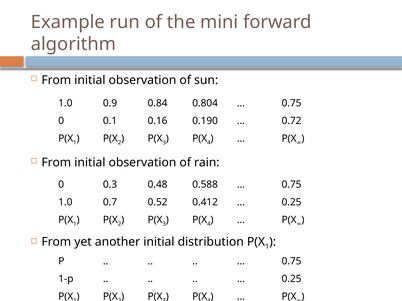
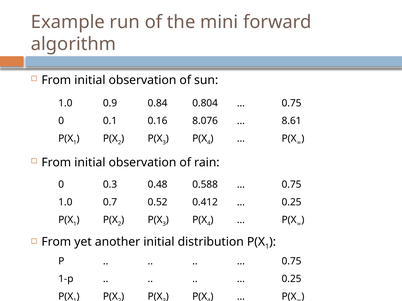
0.190: 0.190 -> 8.076 (205, 121)
0.72: 0.72 -> 8.61 (292, 121)
